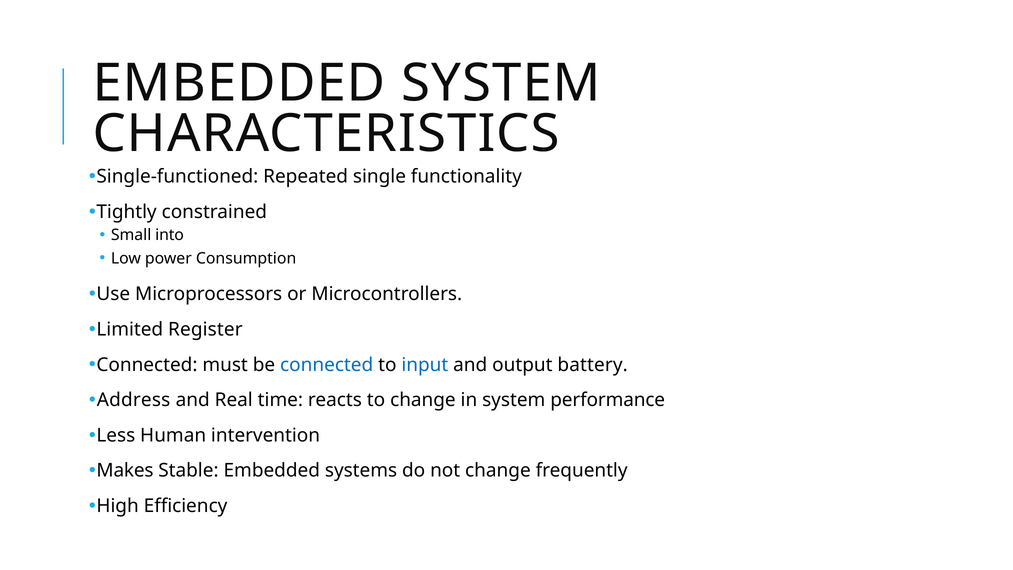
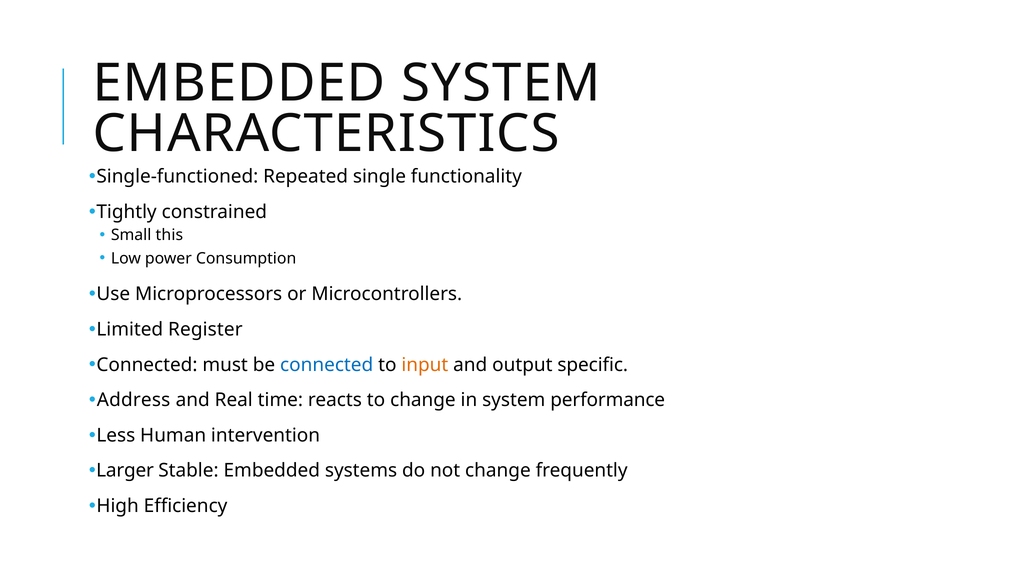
into: into -> this (169, 235)
input colour: blue -> orange (425, 365)
battery: battery -> specific (593, 365)
Makes: Makes -> Larger (125, 471)
